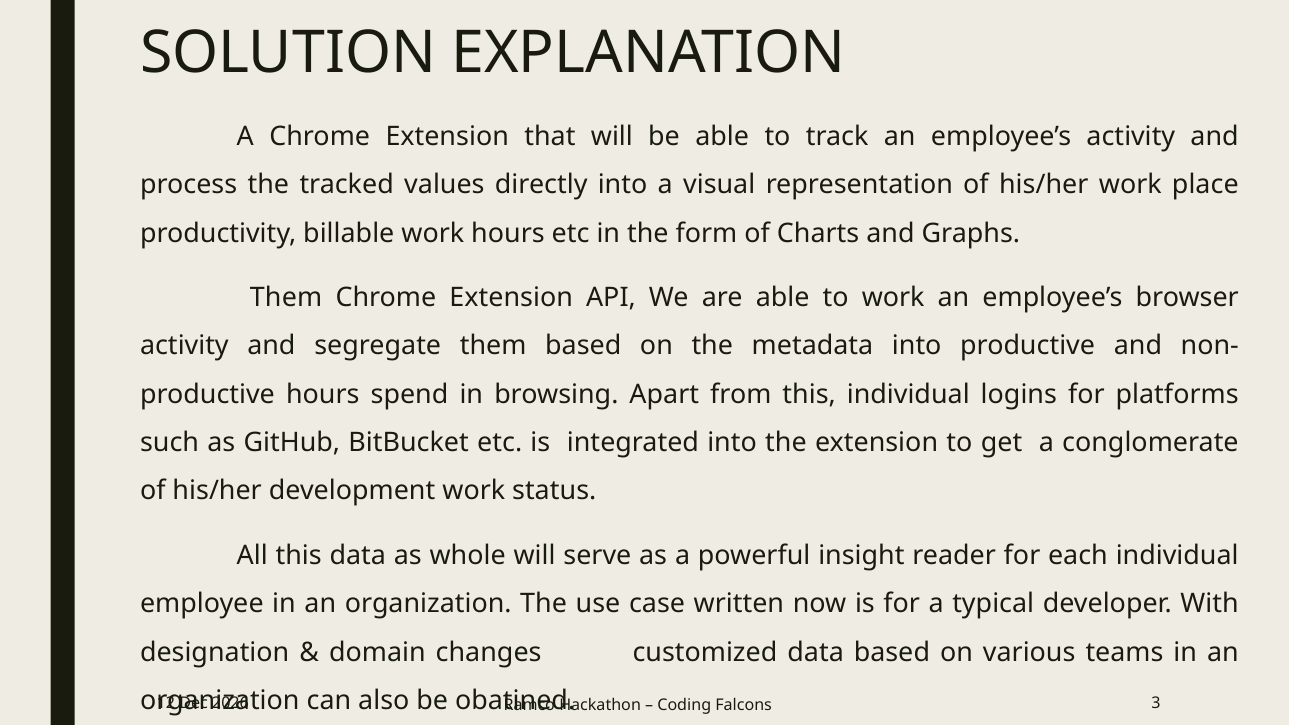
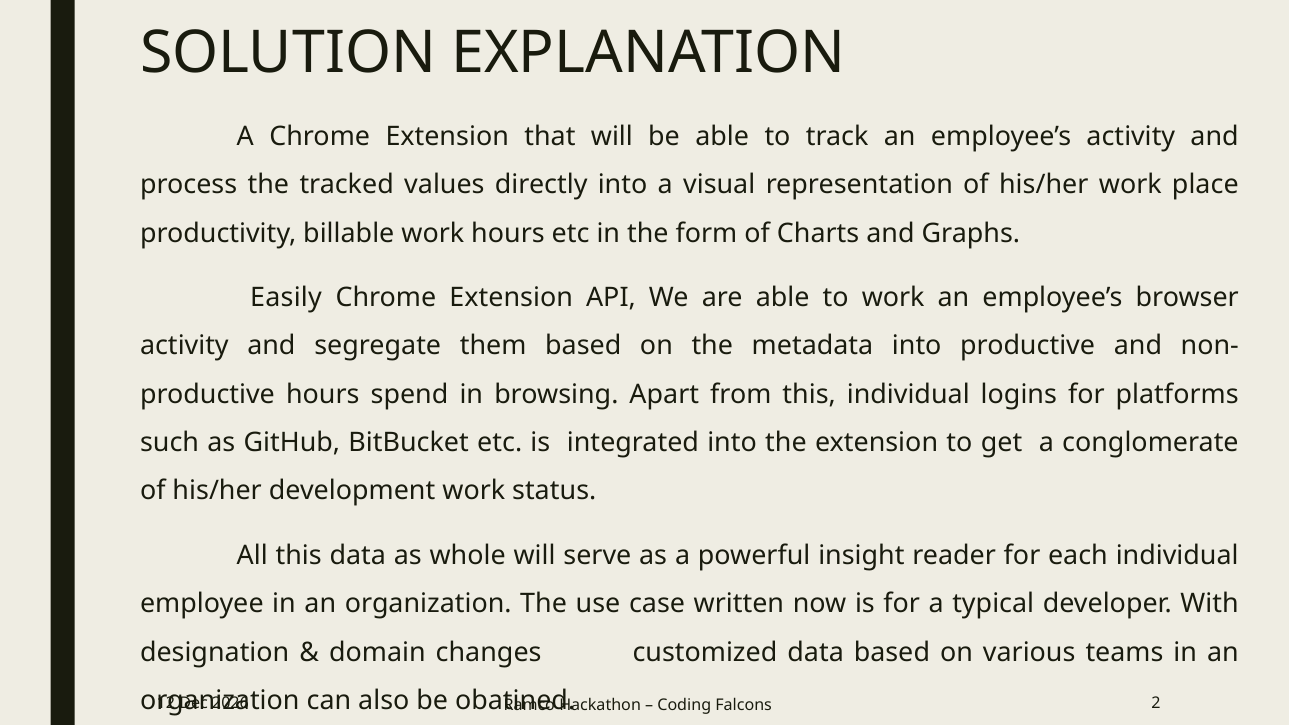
Them: Them -> Easily (286, 298)
3: 3 -> 2 (1156, 703)
